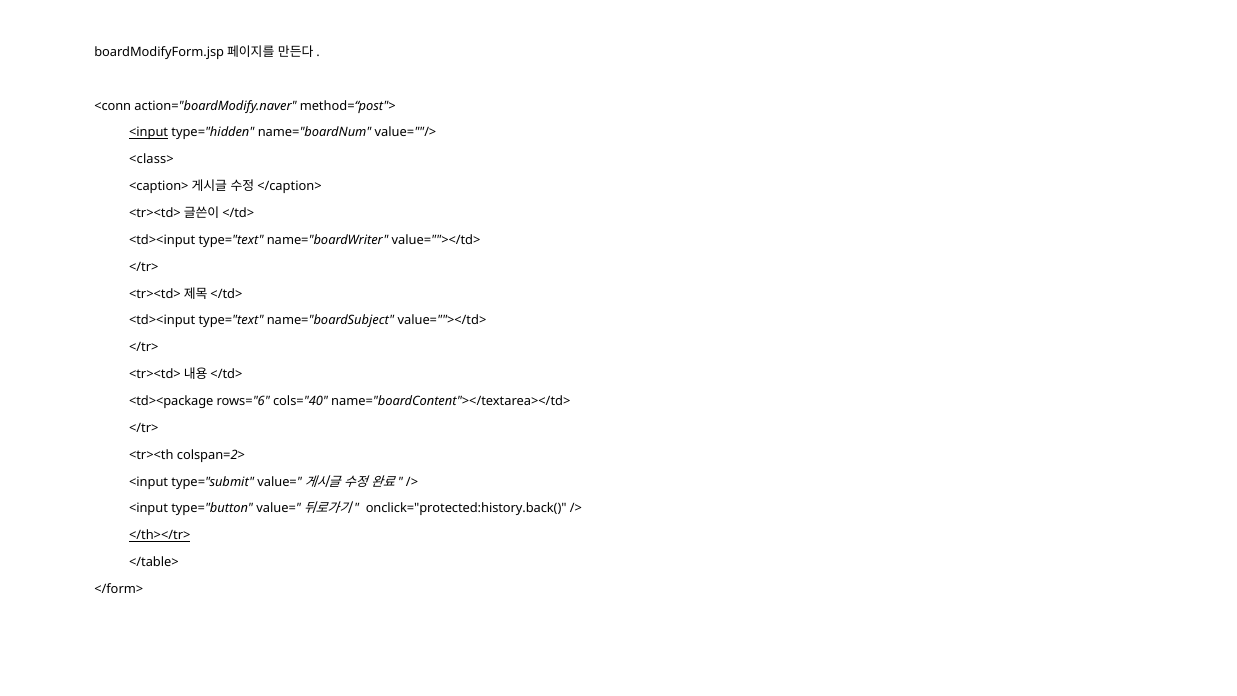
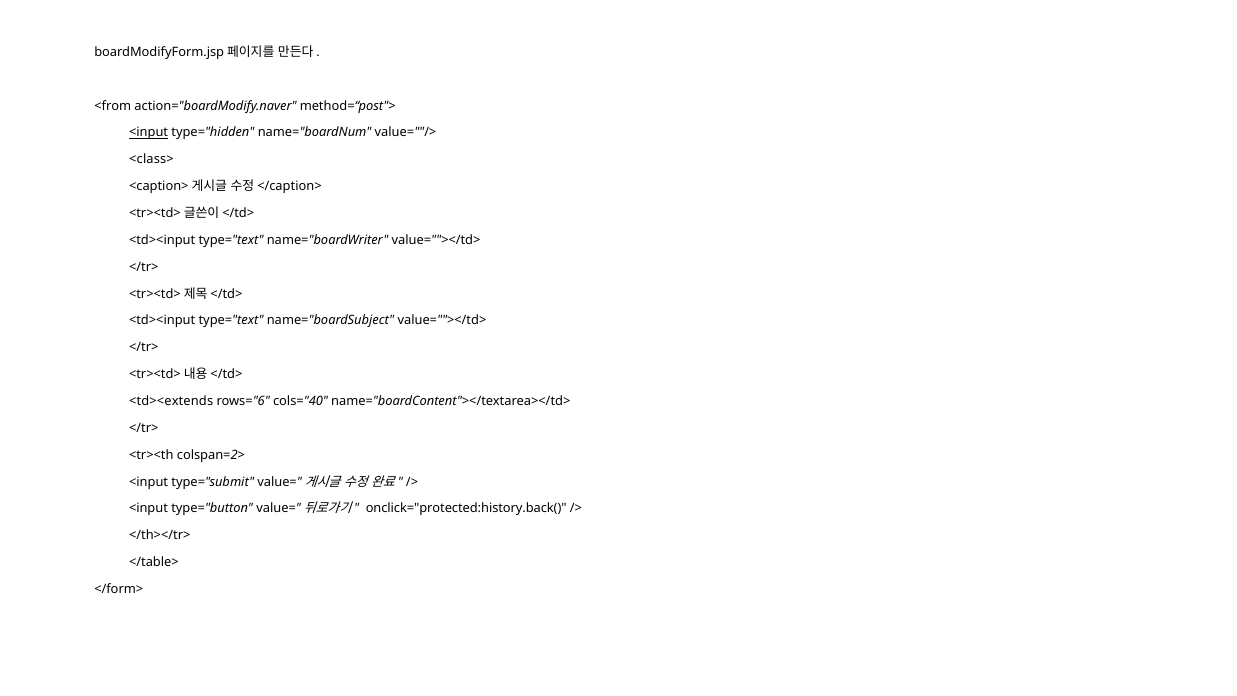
<conn: <conn -> <from (113, 106)
<td><package: <td><package -> <td><extends (171, 401)
</th></tr> underline: present -> none (160, 535)
